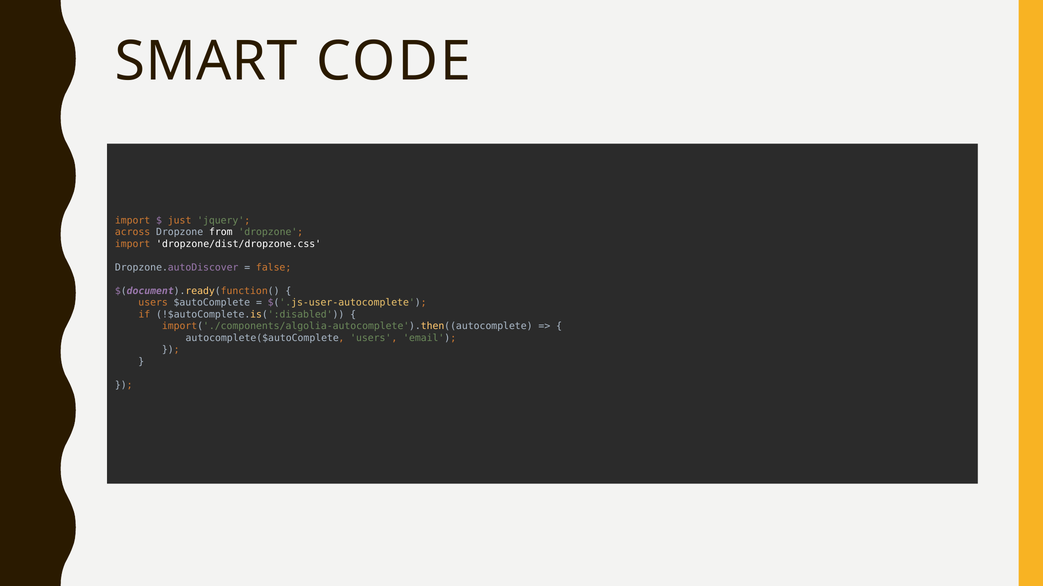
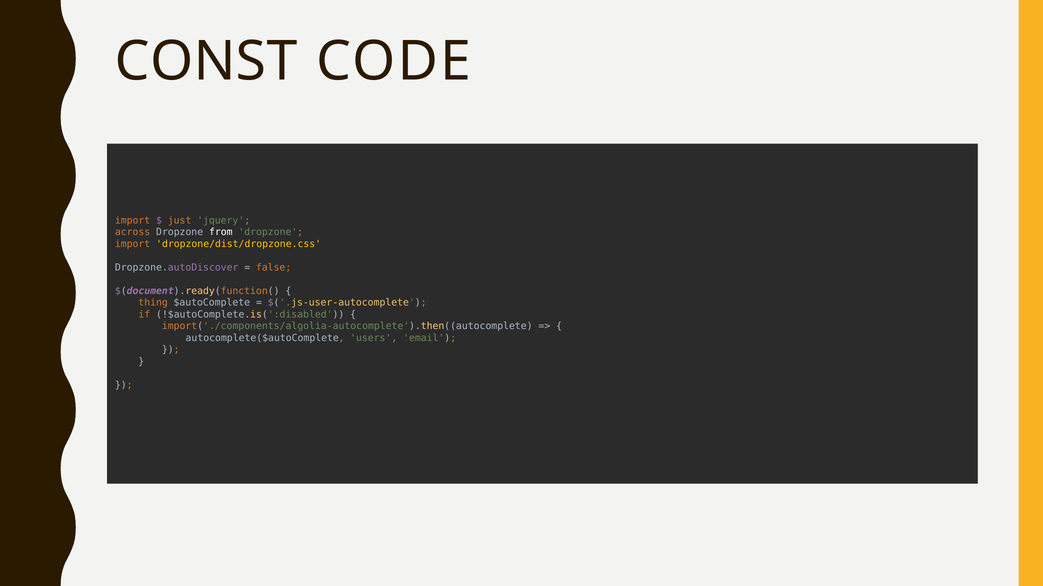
SMART: SMART -> CONST (206, 61)
dropzone/dist/dropzone.css colour: white -> yellow (239, 244)
users: users -> thing (153, 303)
